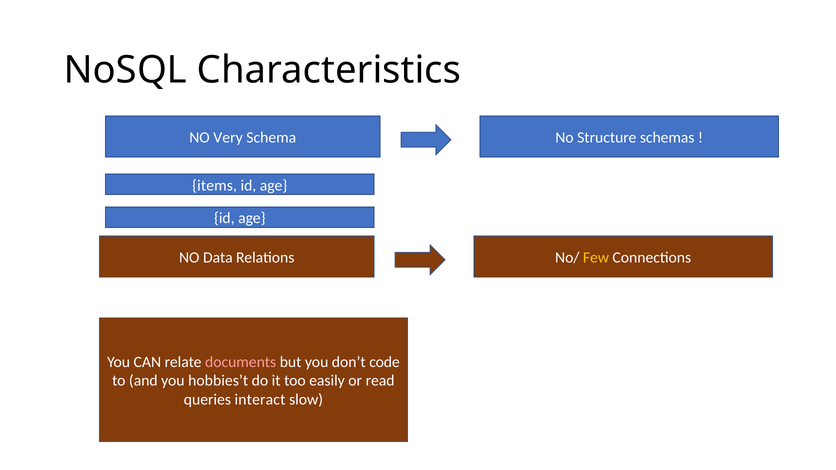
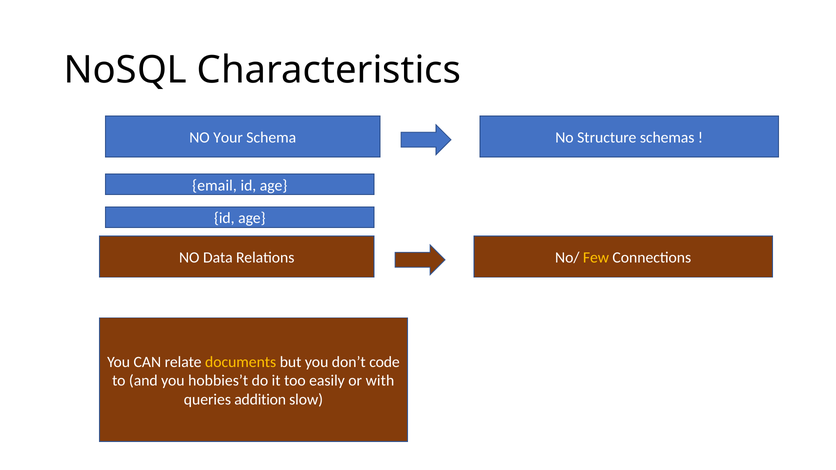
Very: Very -> Your (228, 138)
items: items -> email (215, 186)
documents colour: pink -> yellow (241, 362)
read: read -> with (380, 381)
interact: interact -> addition (260, 400)
